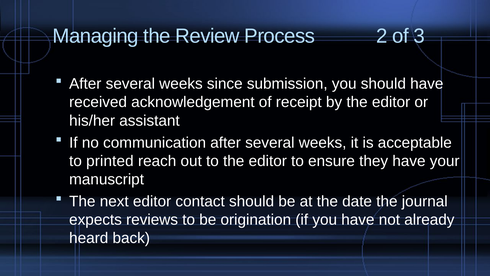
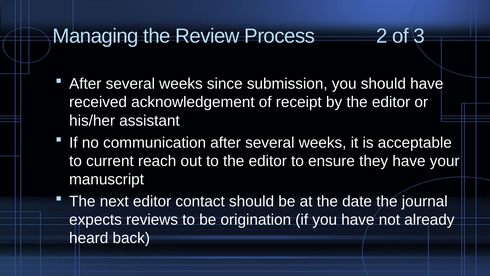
printed: printed -> current (110, 161)
